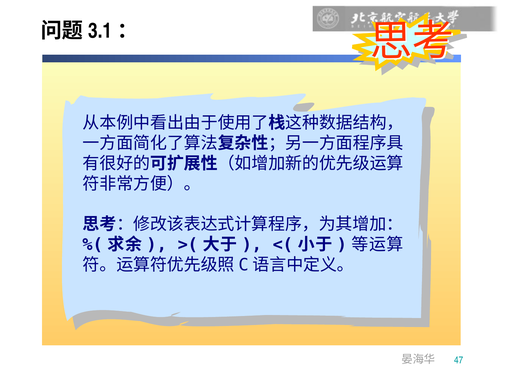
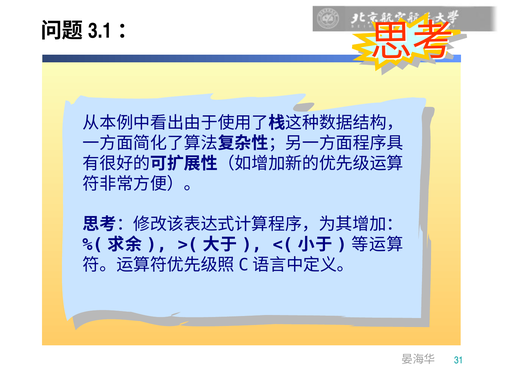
47: 47 -> 31 (459, 360)
